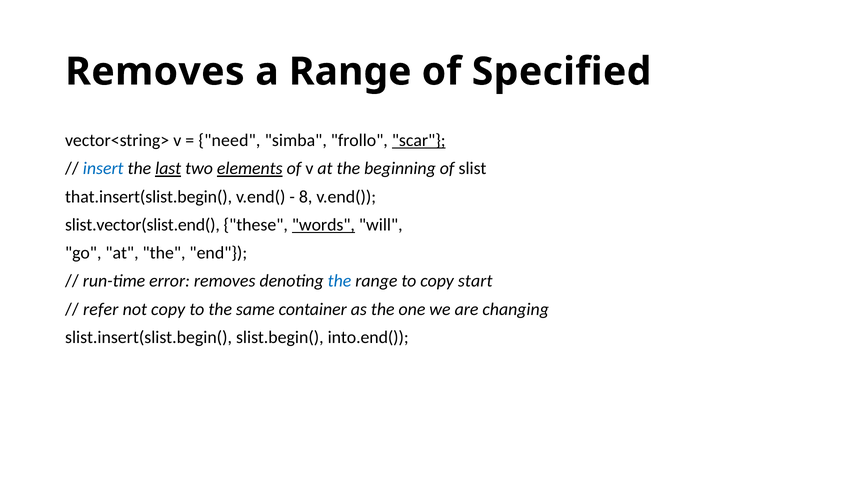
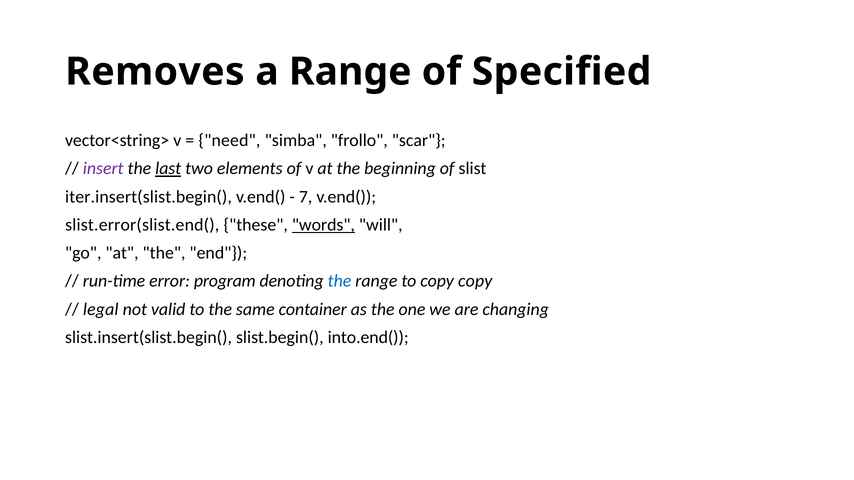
scar underline: present -> none (419, 141)
insert colour: blue -> purple (103, 169)
elements underline: present -> none (250, 169)
that.insert(slist.begin(: that.insert(slist.begin( -> iter.insert(slist.begin( (149, 197)
8: 8 -> 7 (306, 197)
slist.vector(slist.end(: slist.vector(slist.end( -> slist.error(slist.end( (142, 225)
error removes: removes -> program (225, 281)
copy start: start -> copy (475, 281)
refer: refer -> legal (101, 309)
not copy: copy -> valid (168, 309)
